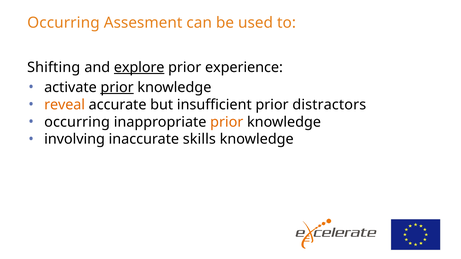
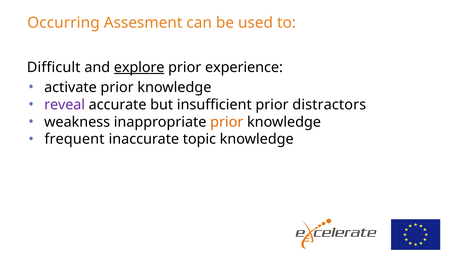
Shifting: Shifting -> Difficult (54, 67)
prior underline: present -> none (117, 88)
reveal colour: orange -> purple (65, 105)
occurring: occurring -> weakness (77, 122)
involving: involving -> frequent (74, 139)
skills: skills -> topic (199, 139)
